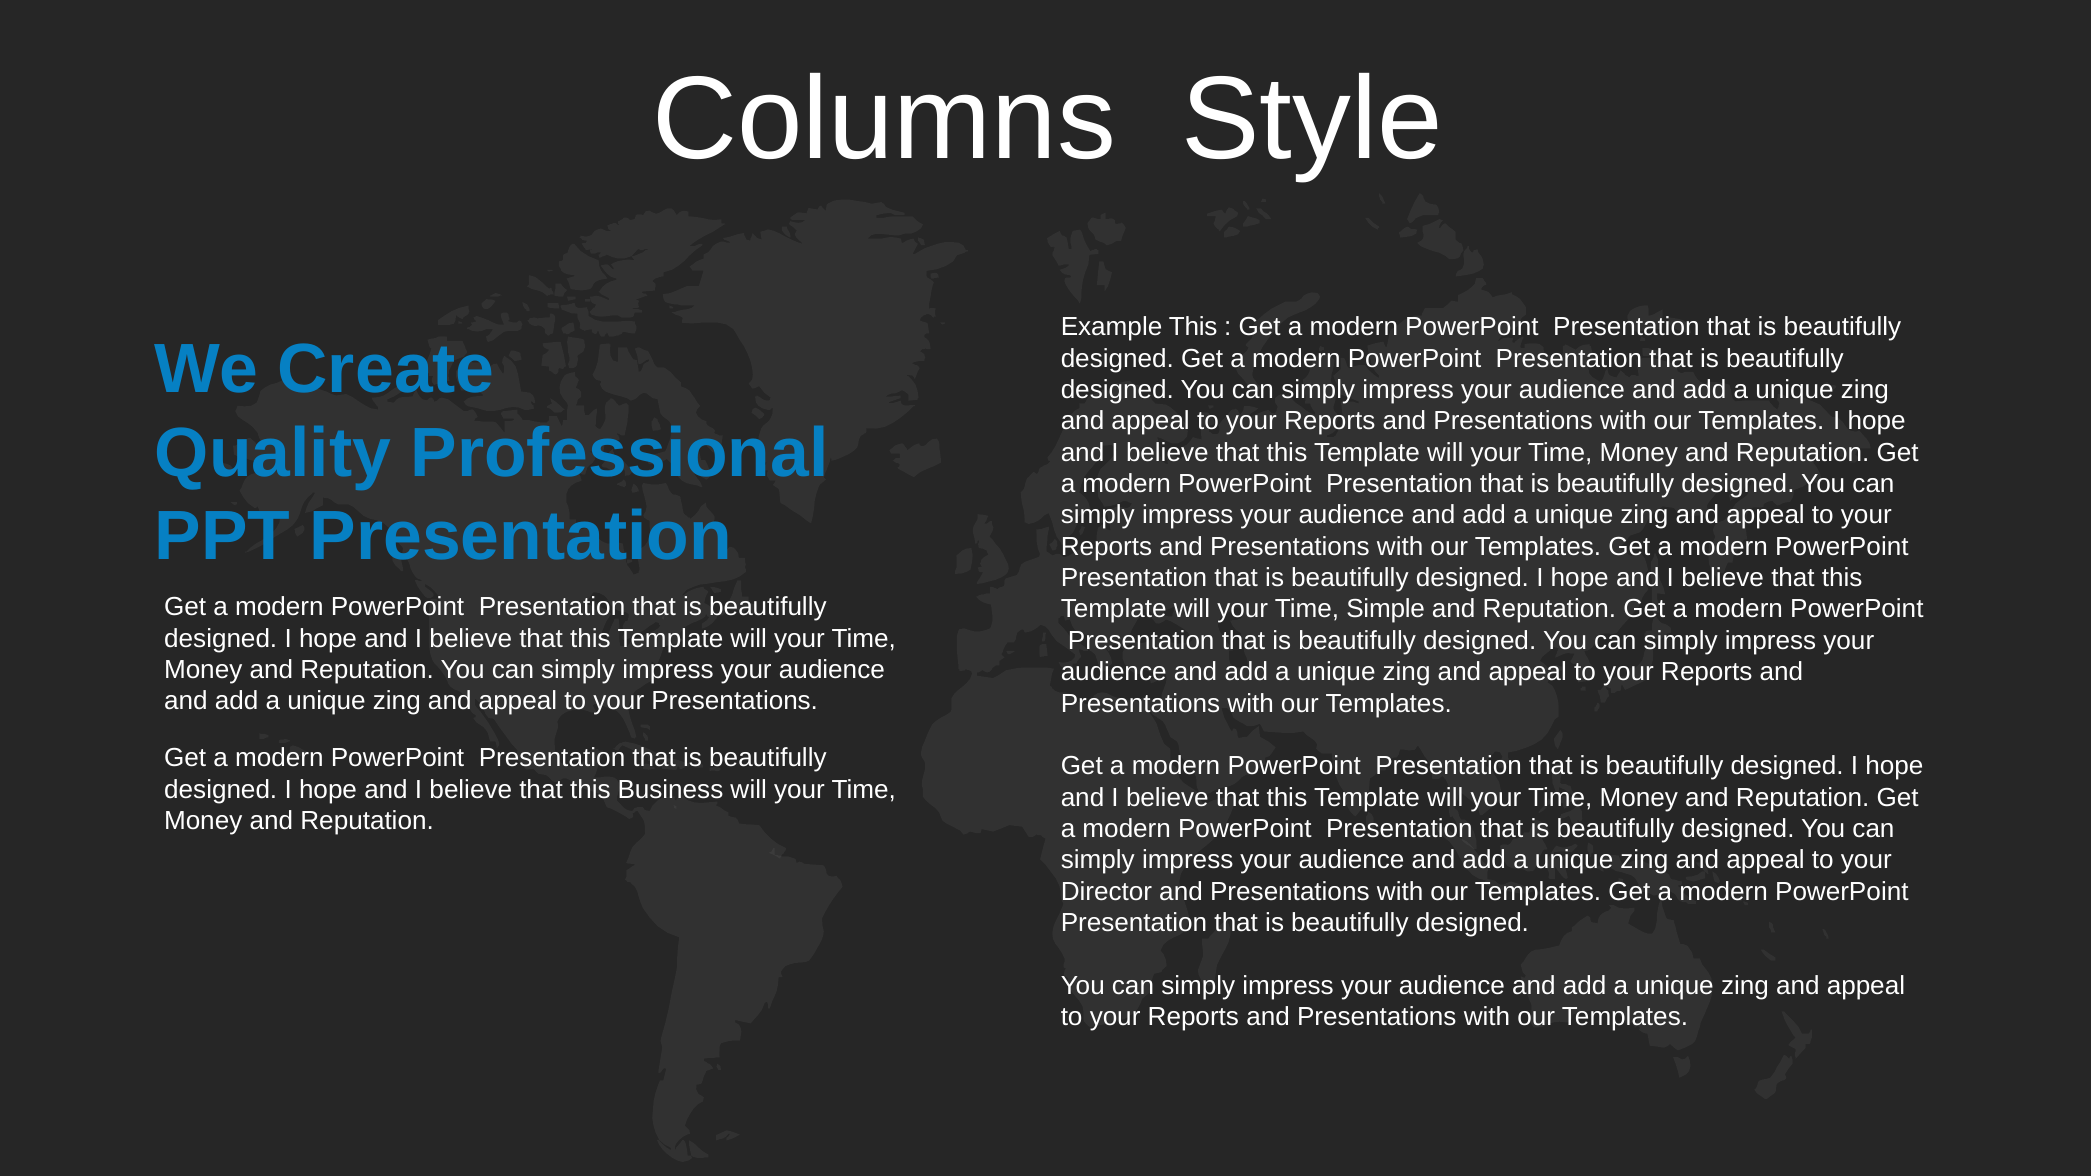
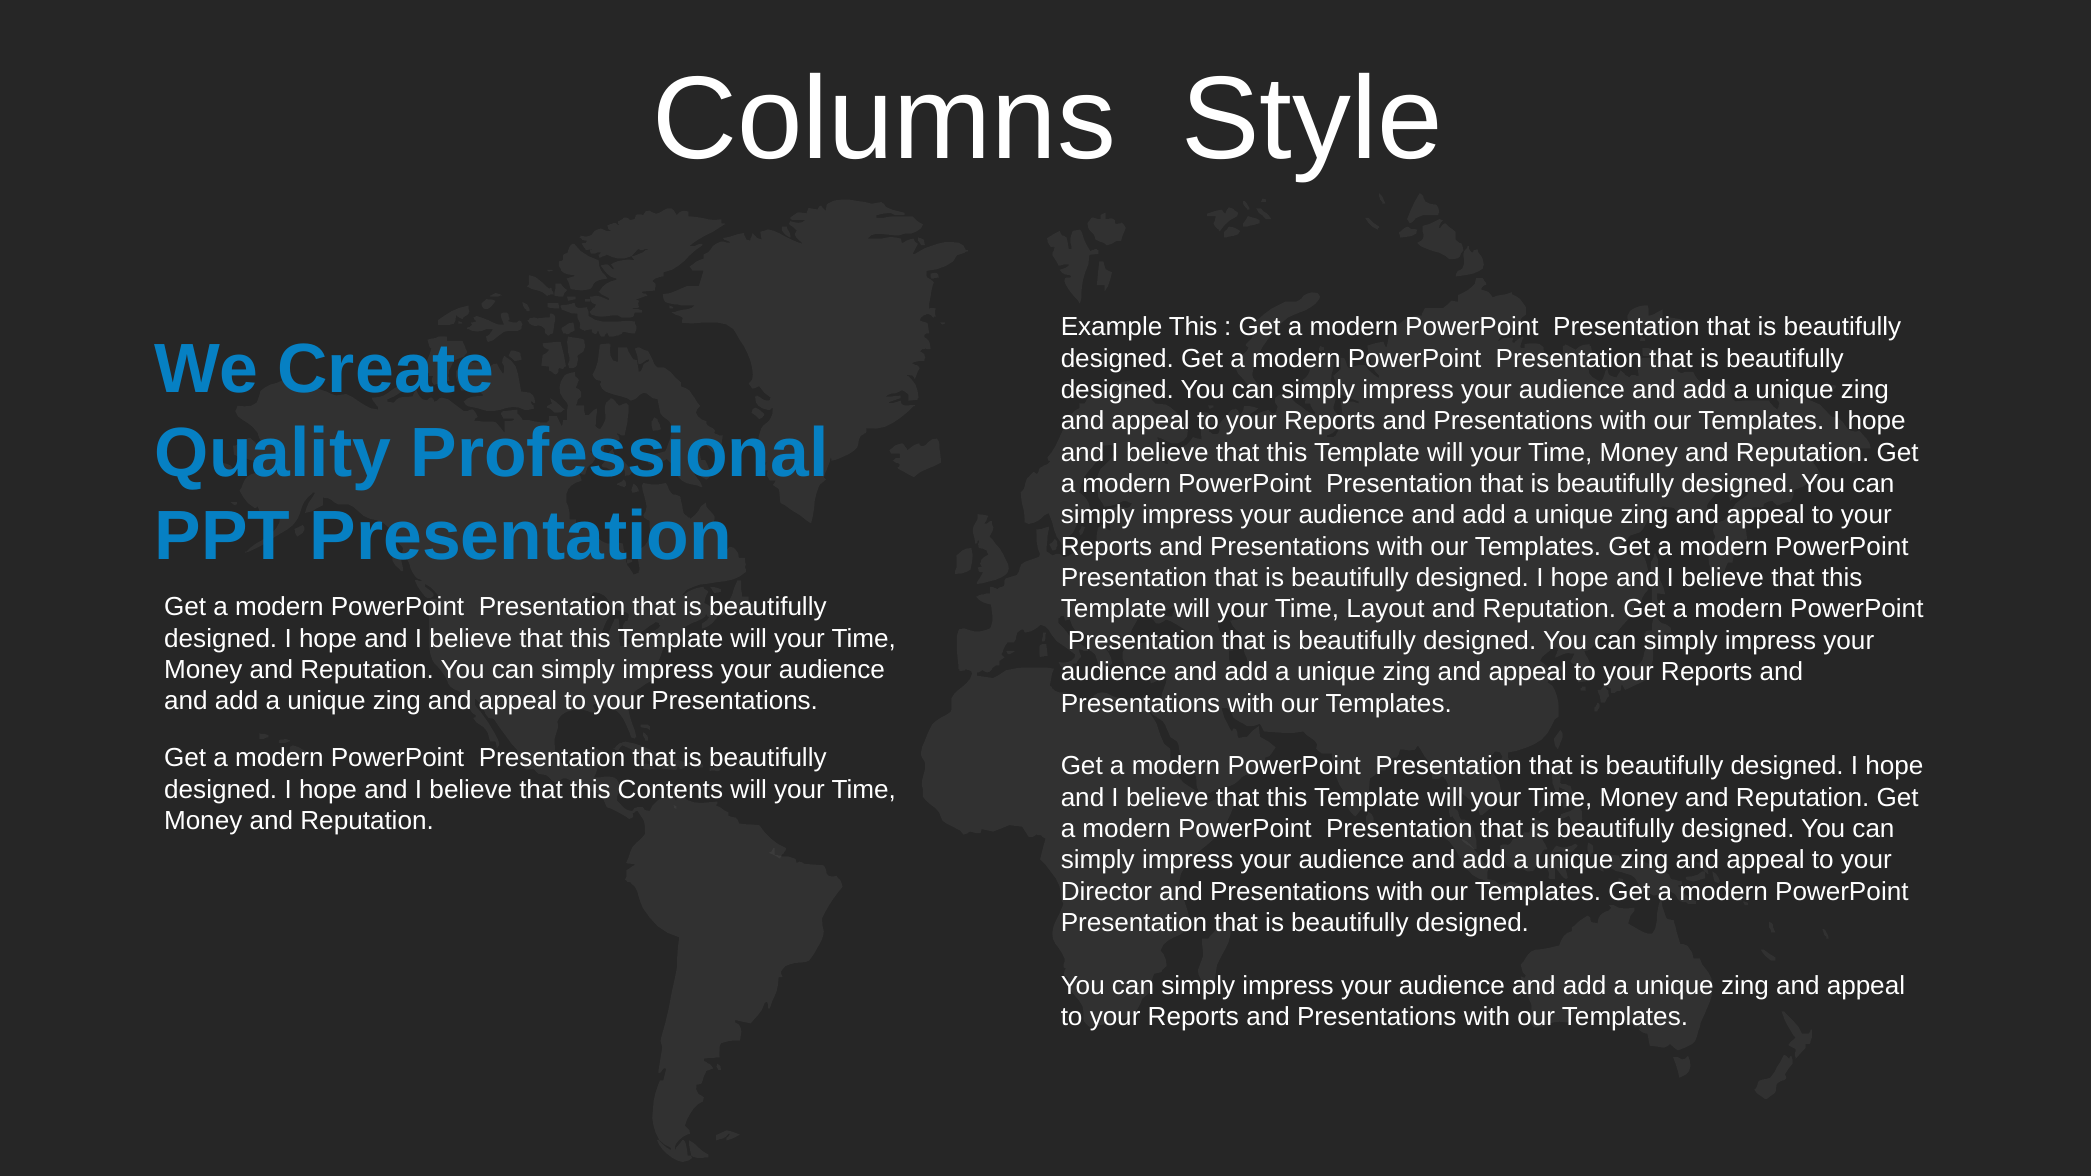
Simple: Simple -> Layout (1385, 609)
Business: Business -> Contents (670, 790)
